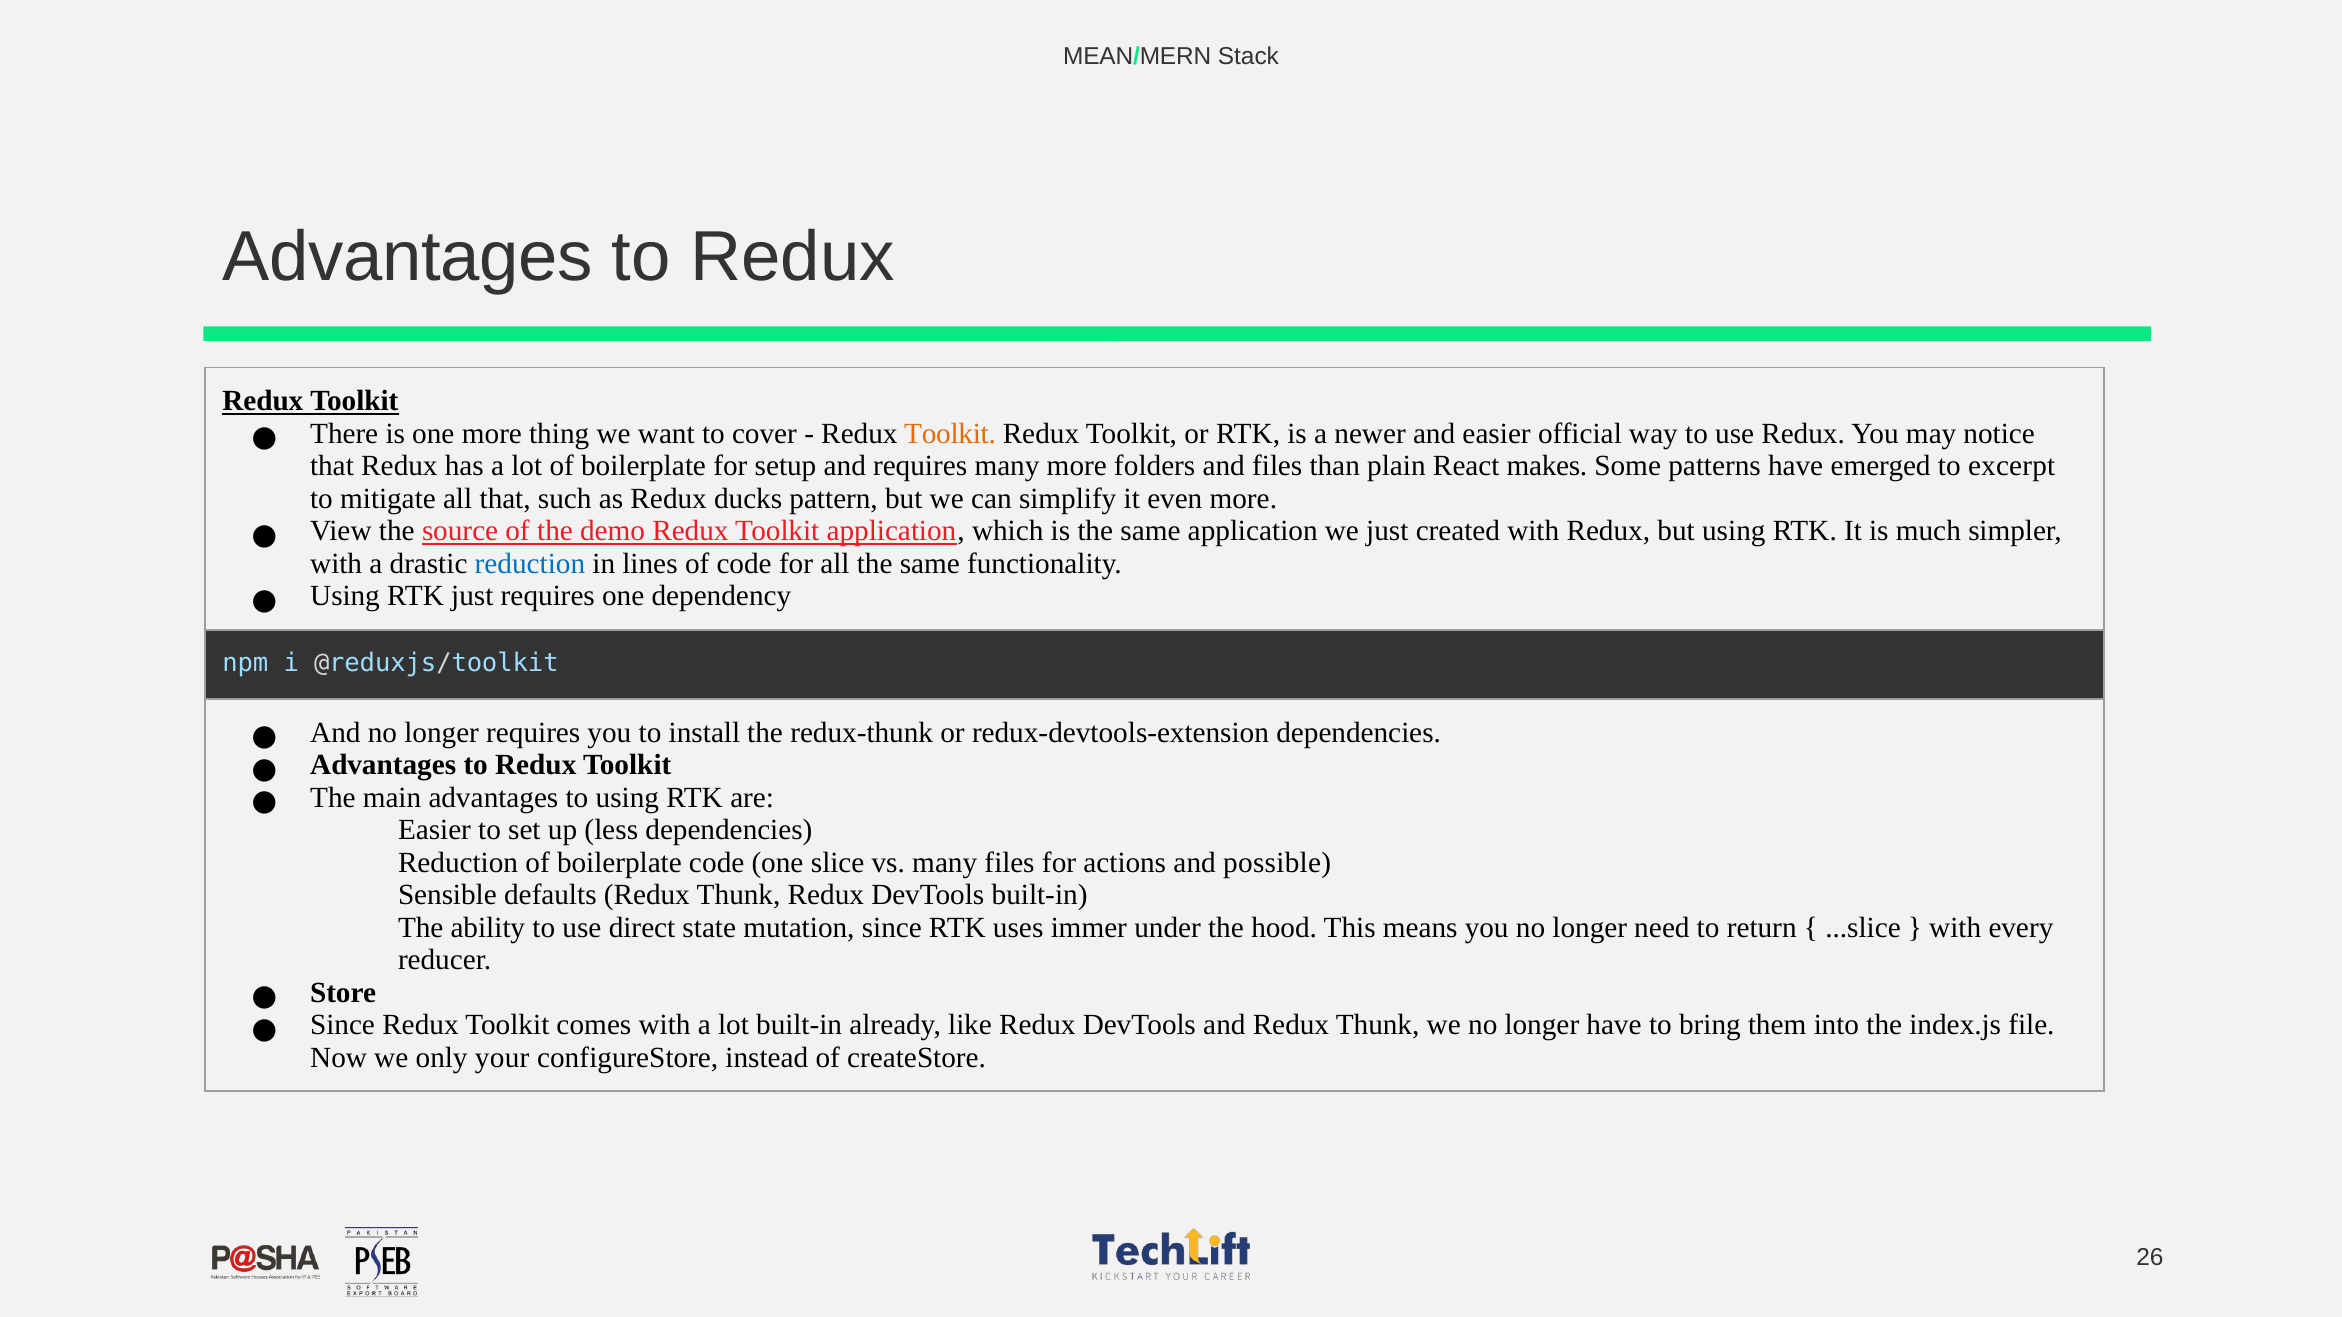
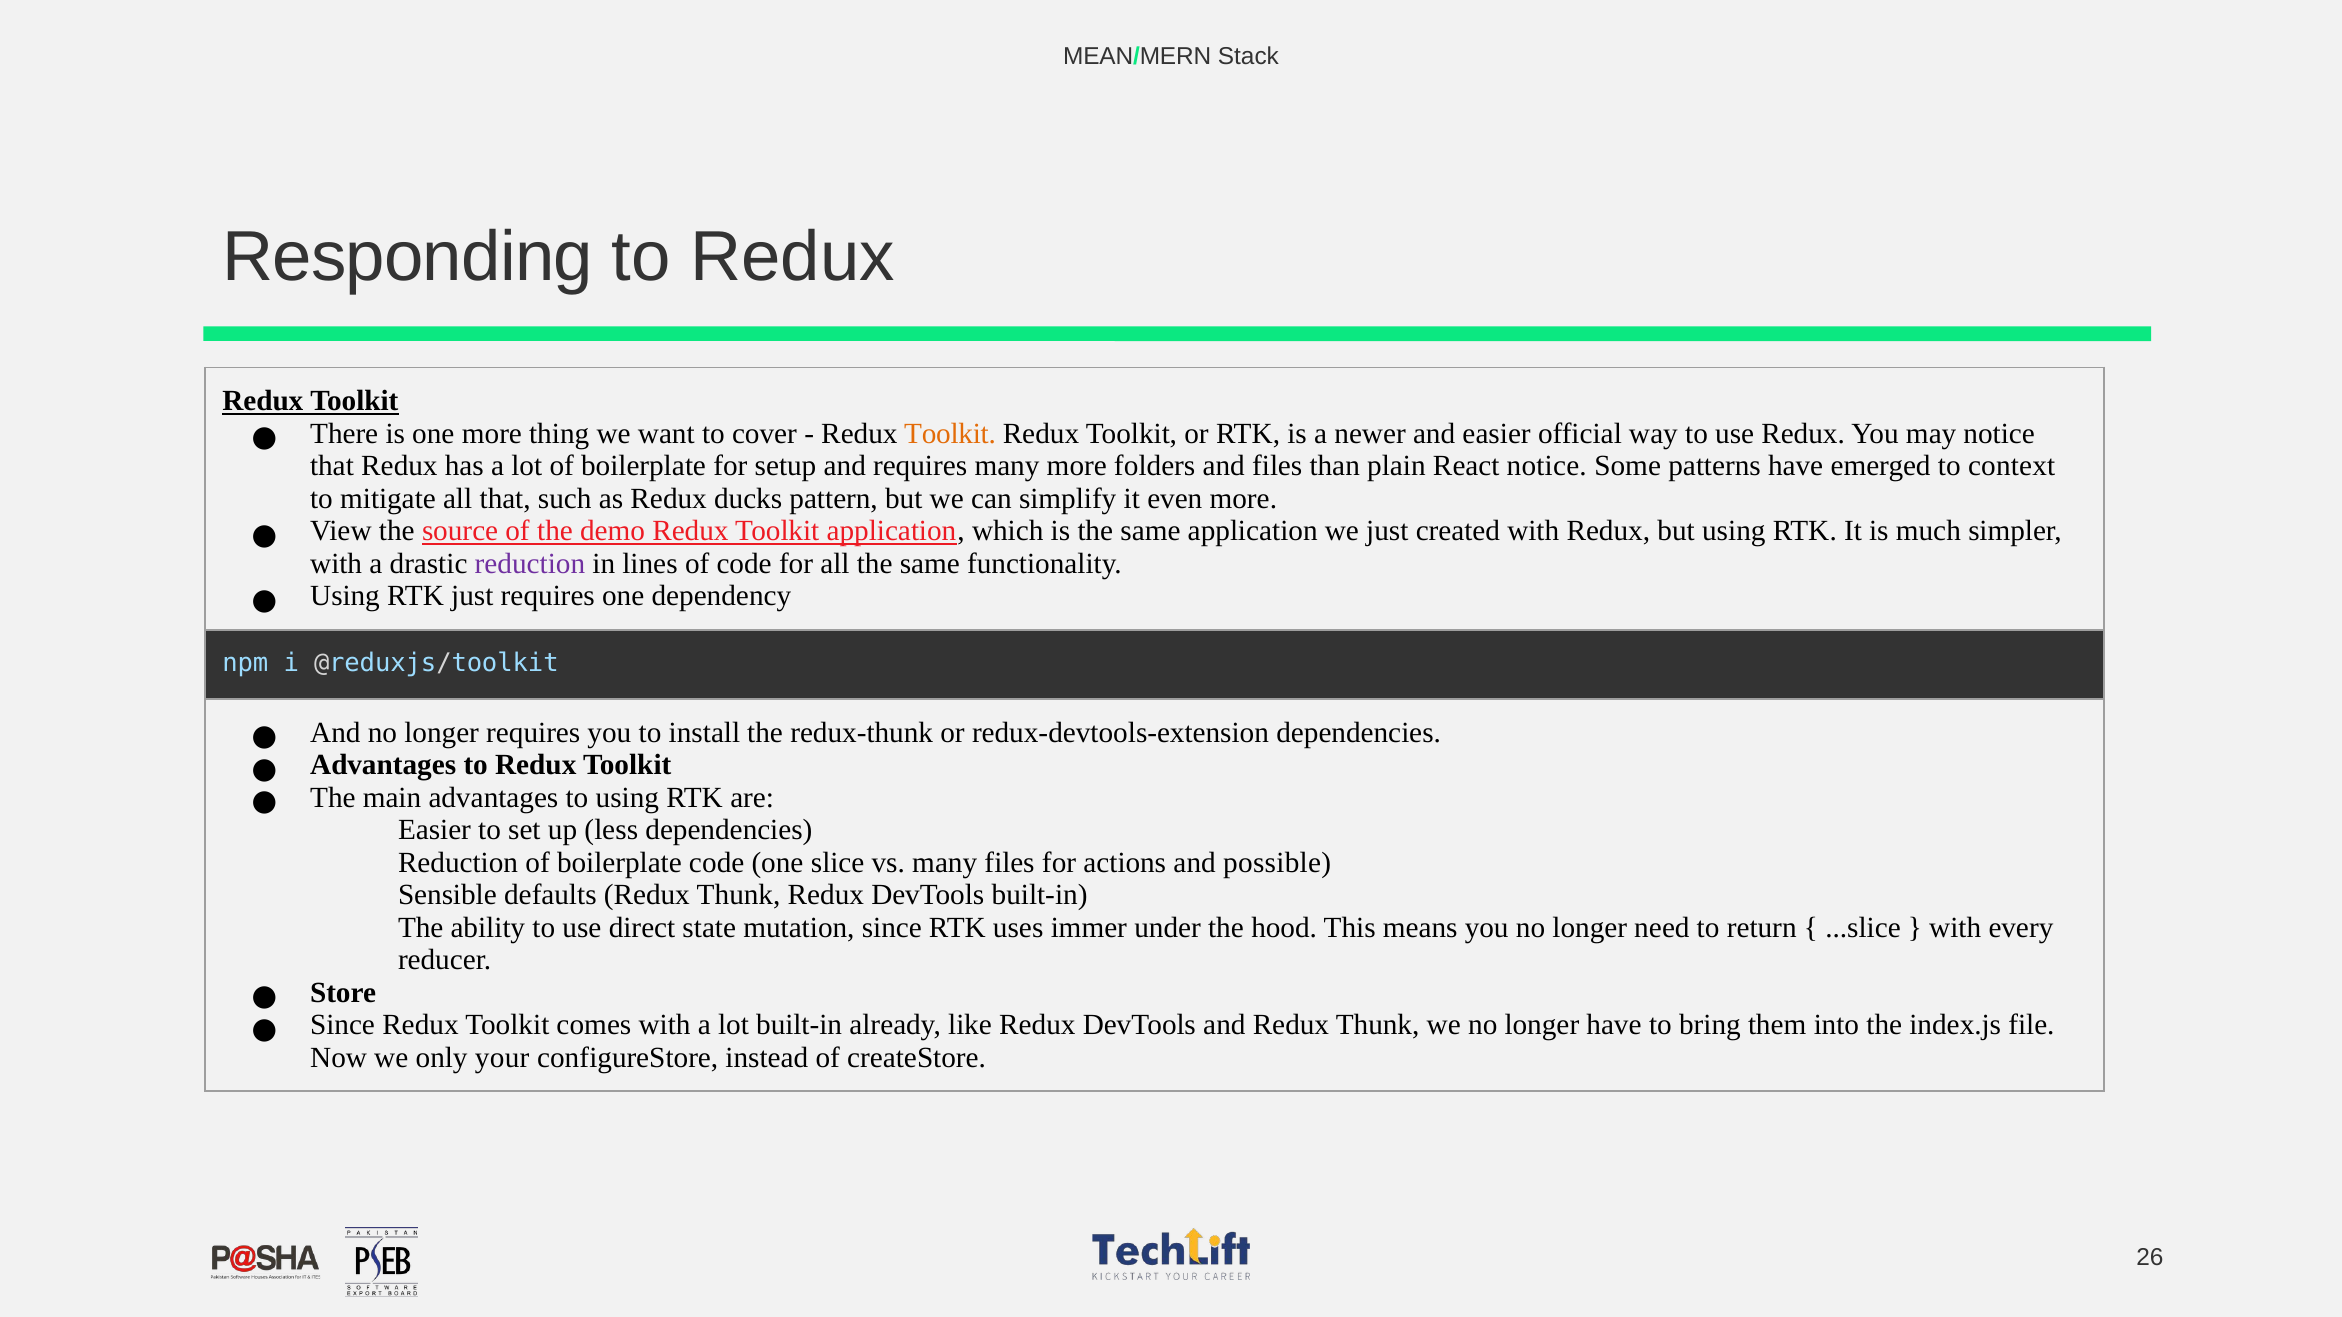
Advantages: Advantages -> Responding (408, 257)
React makes: makes -> notice (1547, 466)
excerpt: excerpt -> context (2012, 466)
reduction colour: blue -> purple (530, 564)
